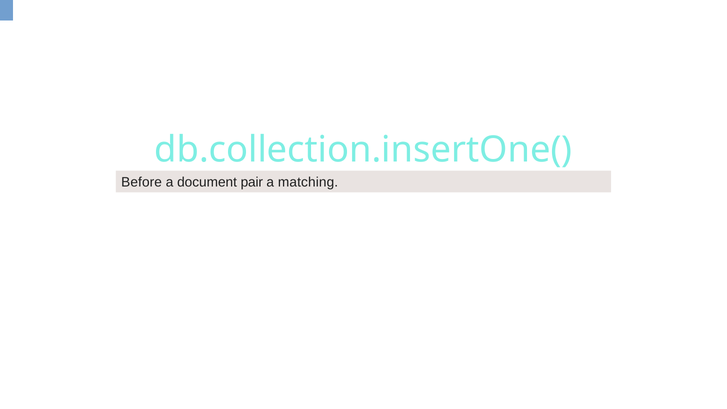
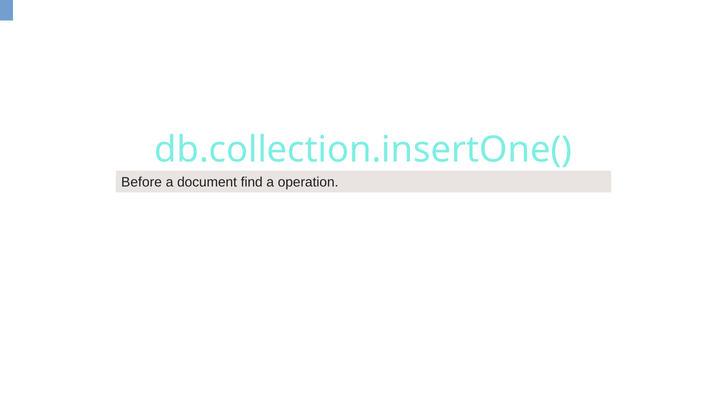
pair: pair -> find (252, 182)
matching: matching -> operation (308, 182)
